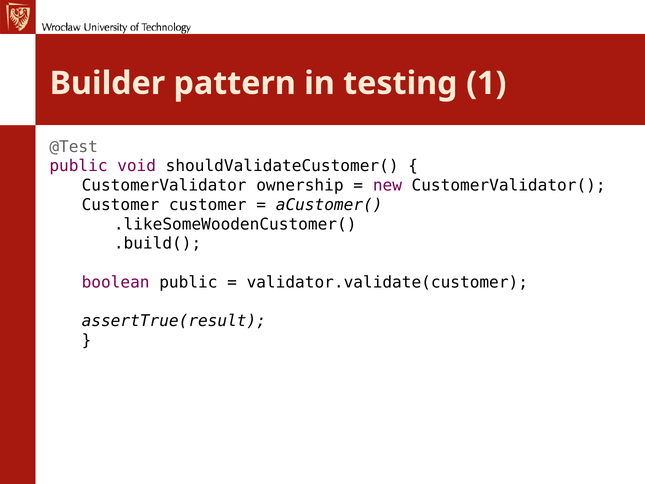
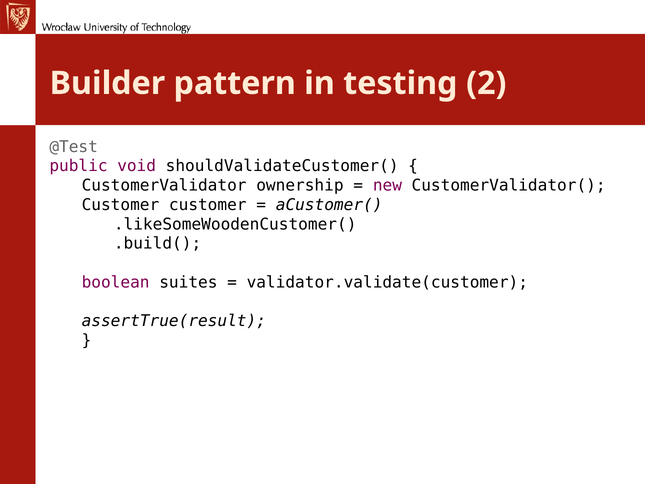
1: 1 -> 2 (486, 83)
boolean public: public -> suites (188, 282)
